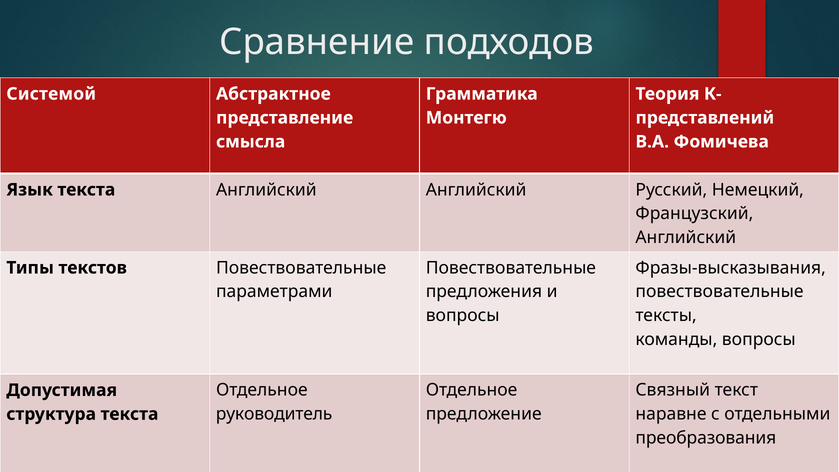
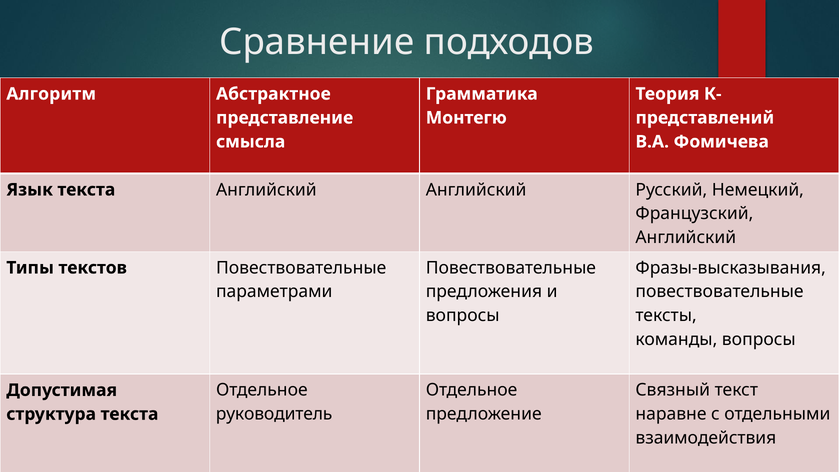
Системой: Системой -> Алгоритм (51, 94)
преобразования: преобразования -> взаимодействия (706, 438)
